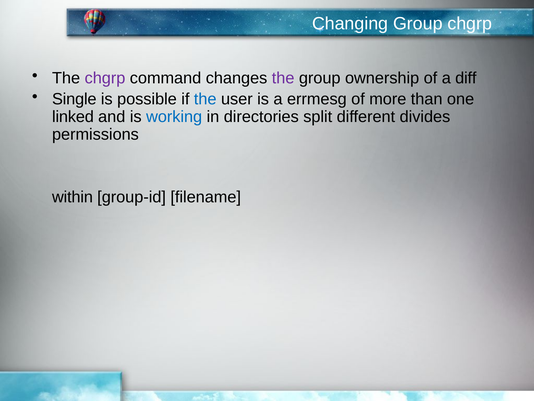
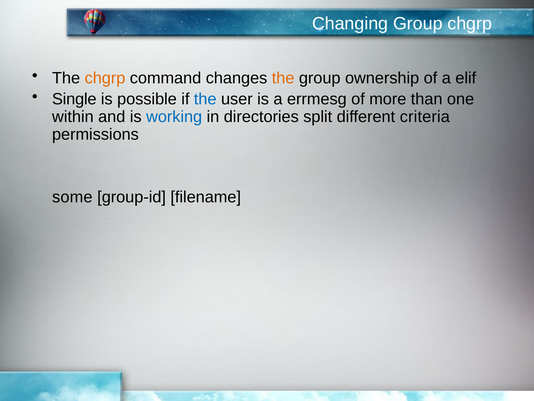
chgrp colour: purple -> orange (105, 78)
the colour: purple -> orange (283, 78)
diff: diff -> elif (466, 78)
linked: linked -> within (73, 117)
divides: divides -> criteria (425, 117)
within: within -> some (72, 197)
